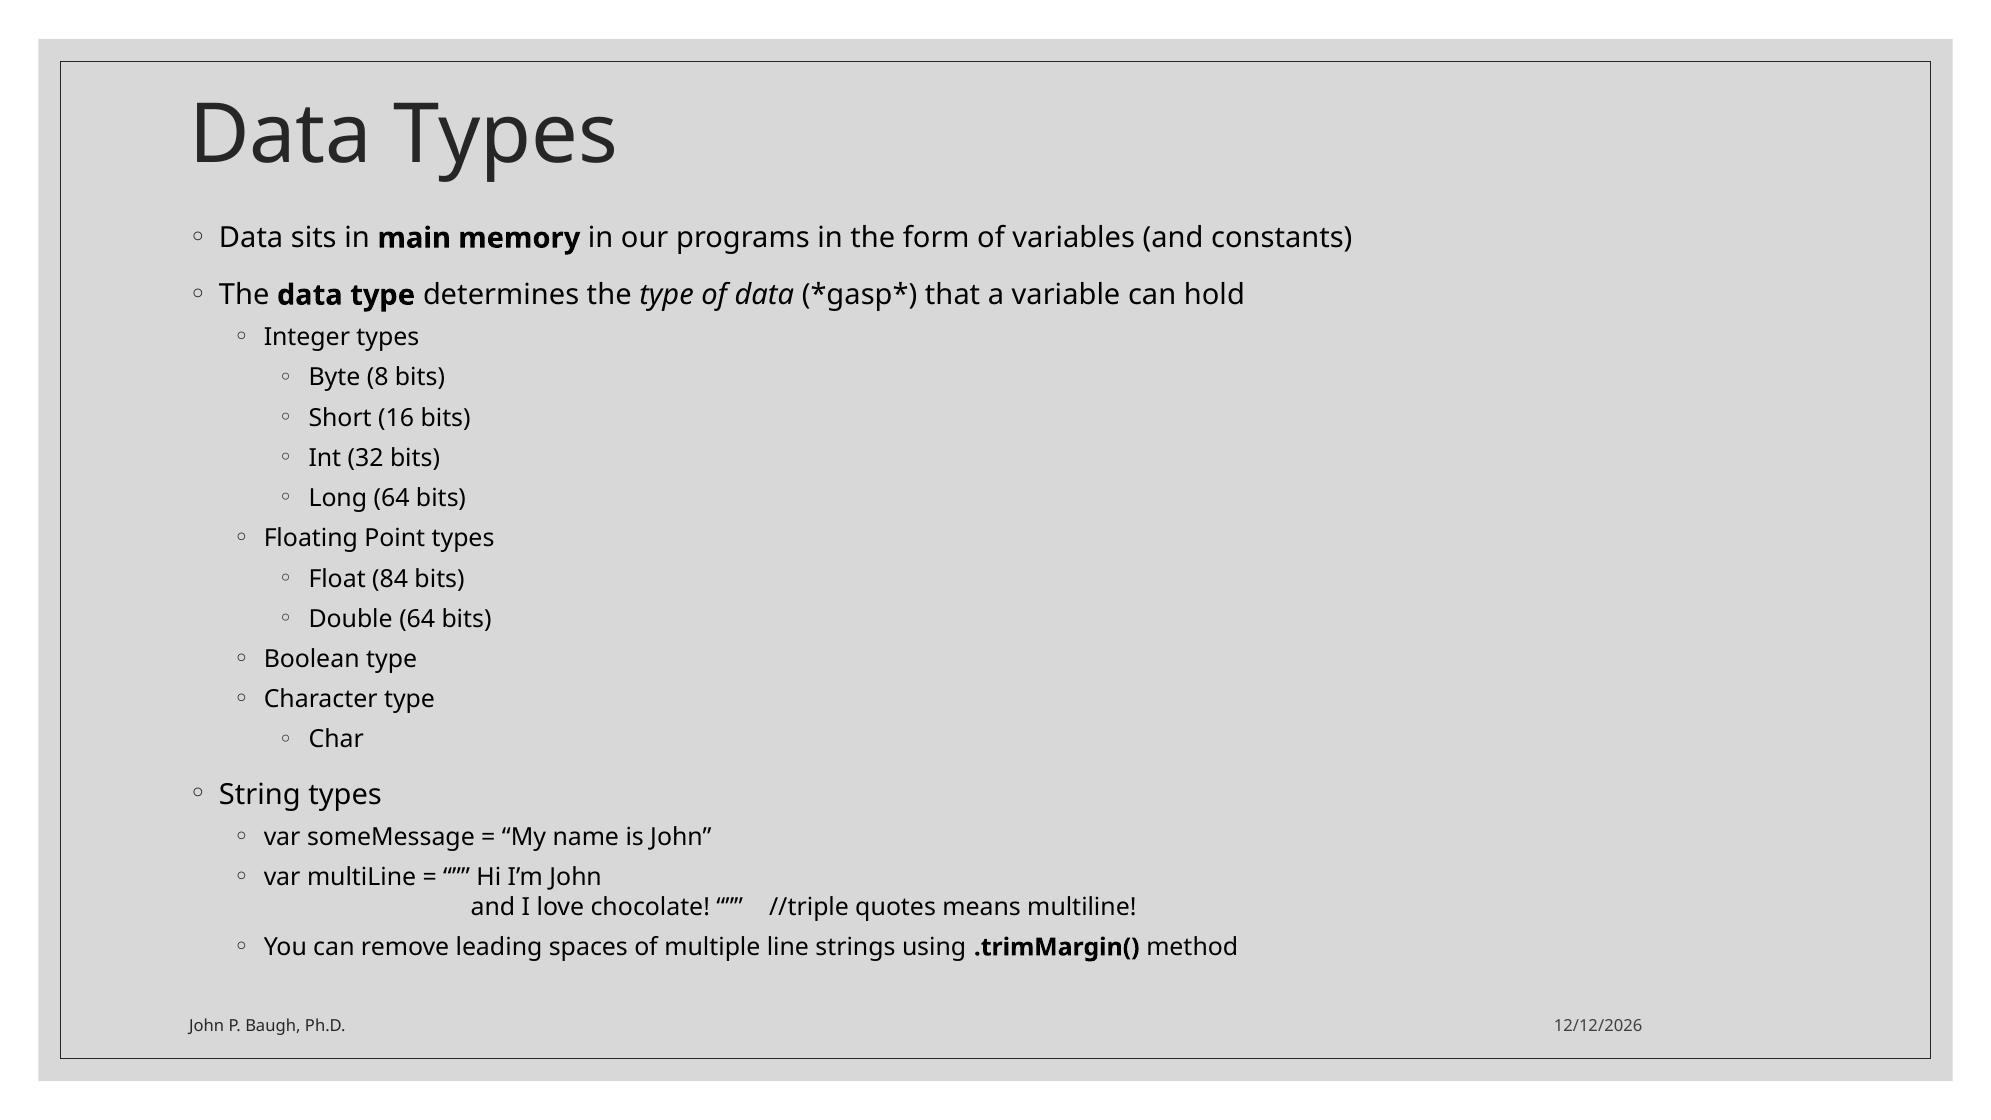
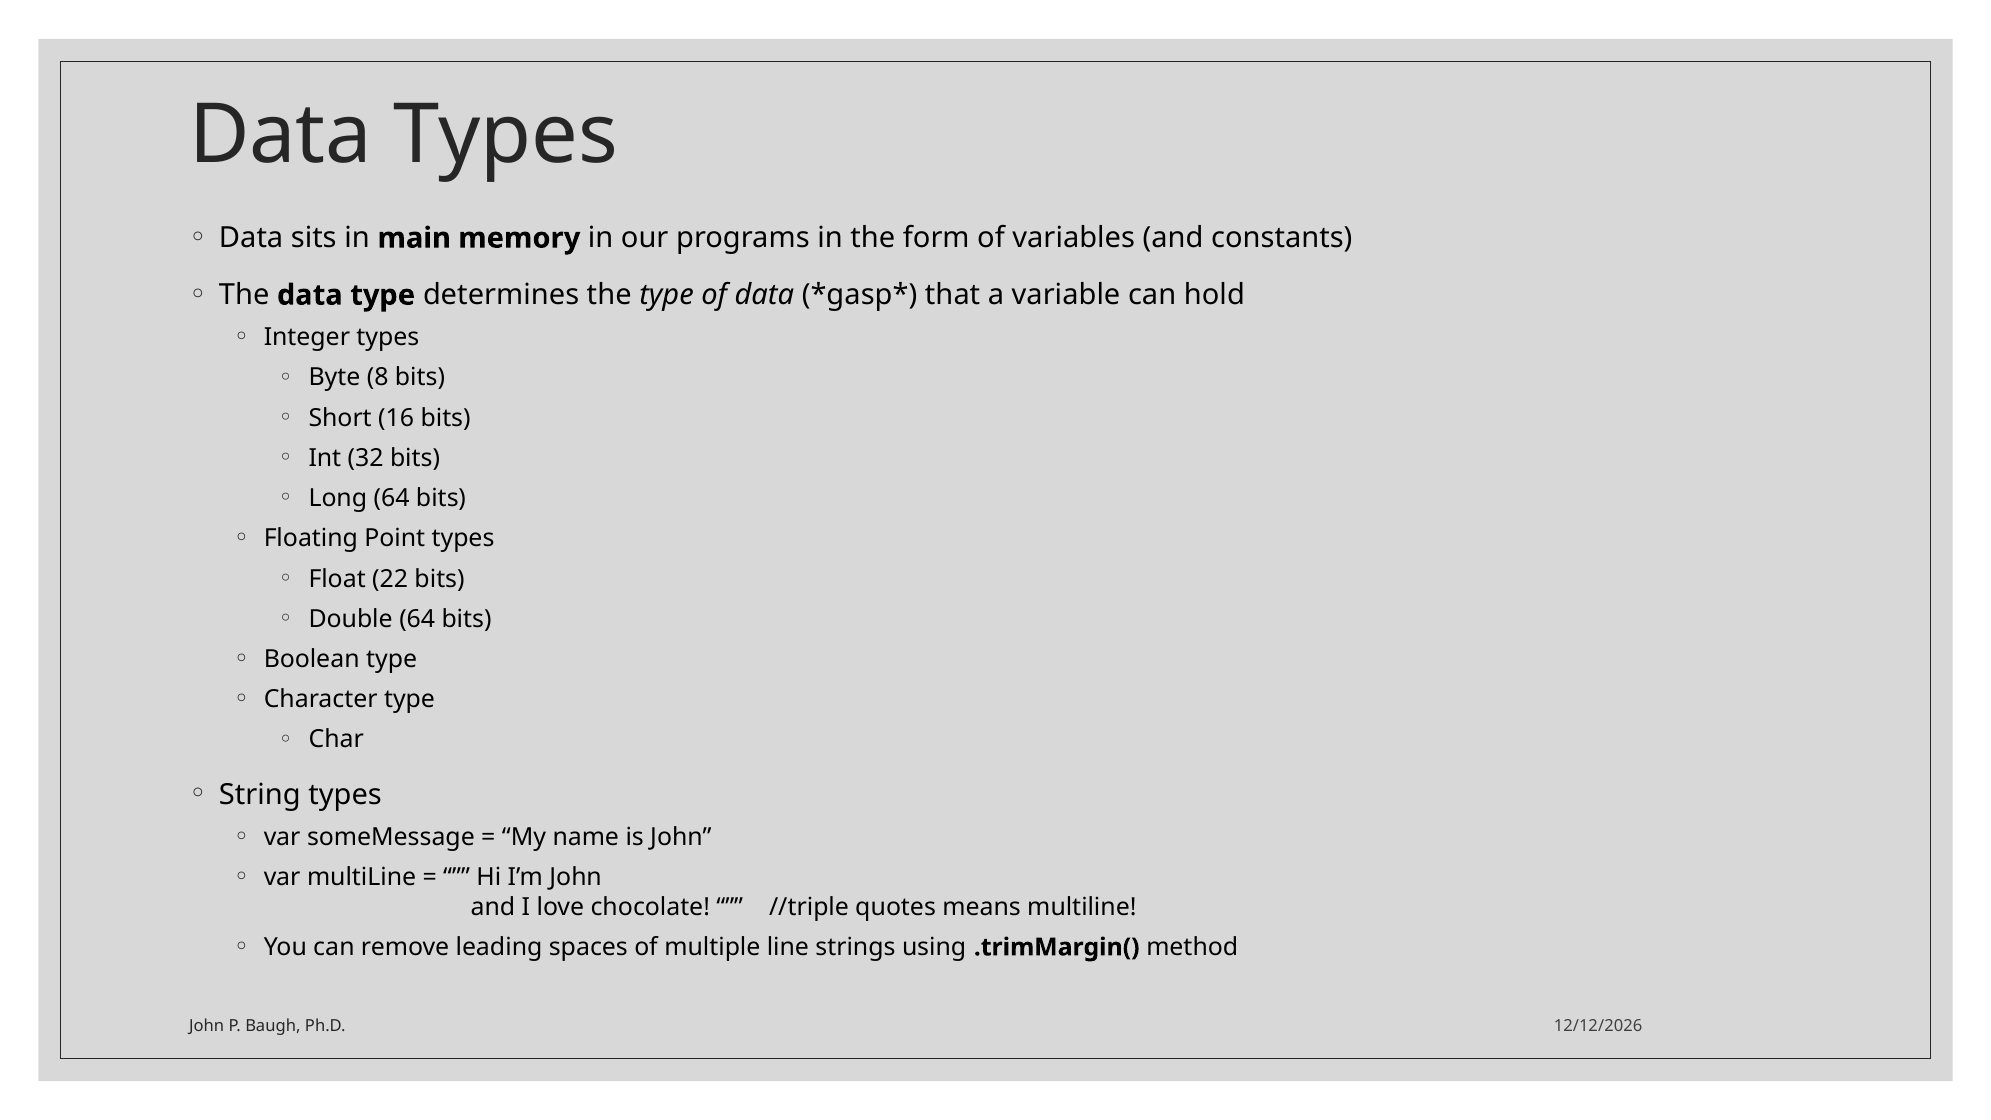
84: 84 -> 22 (390, 579)
